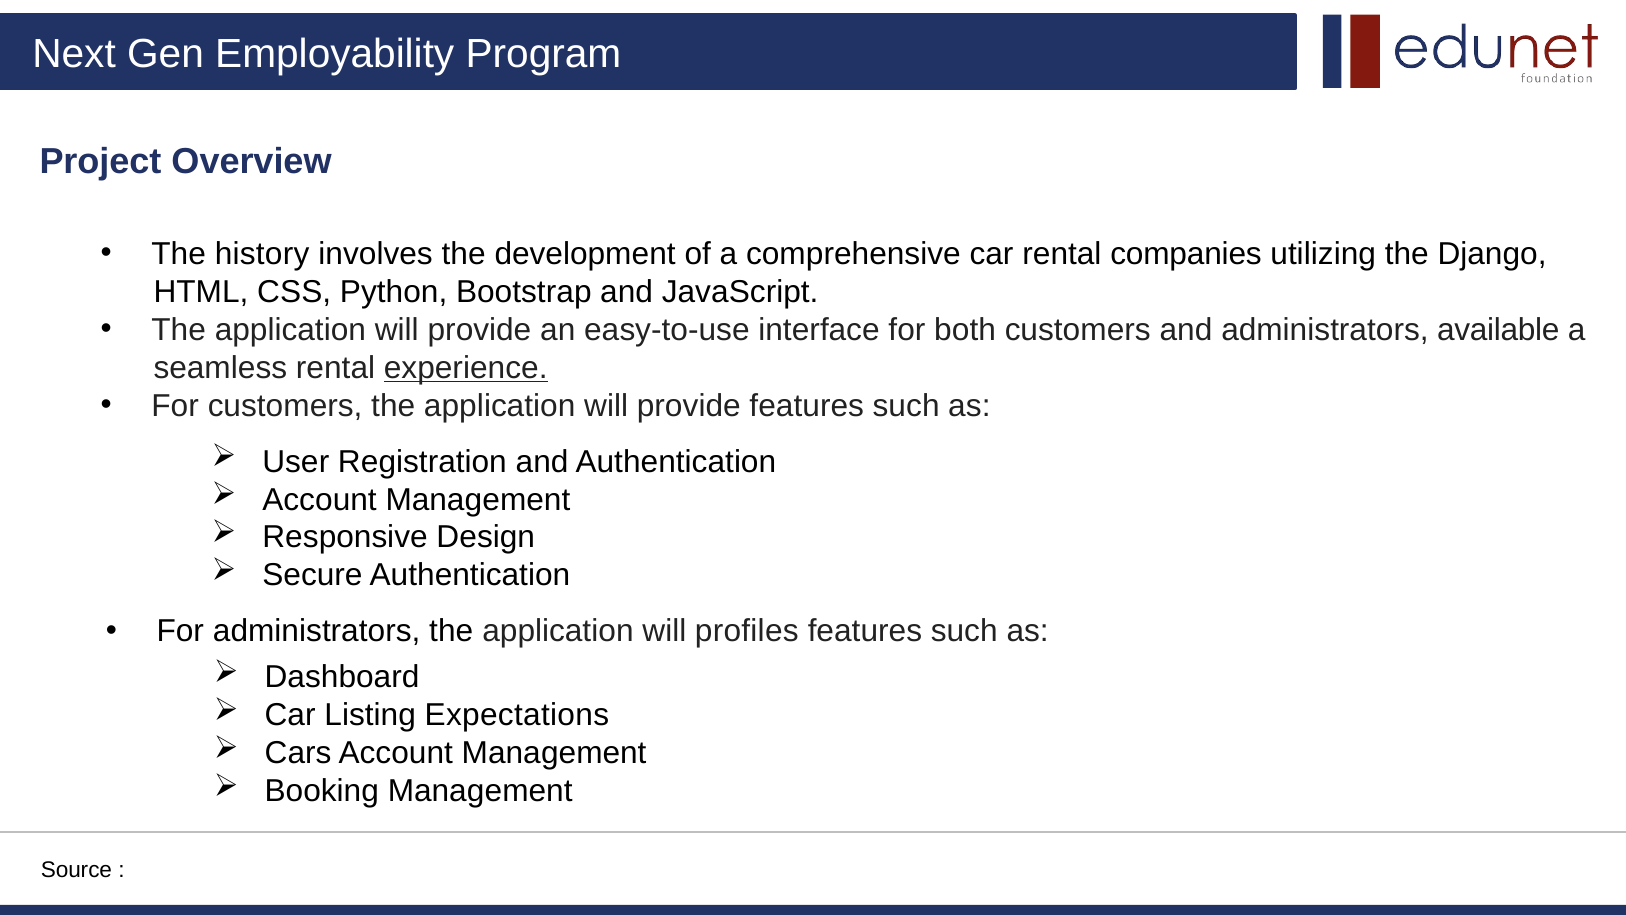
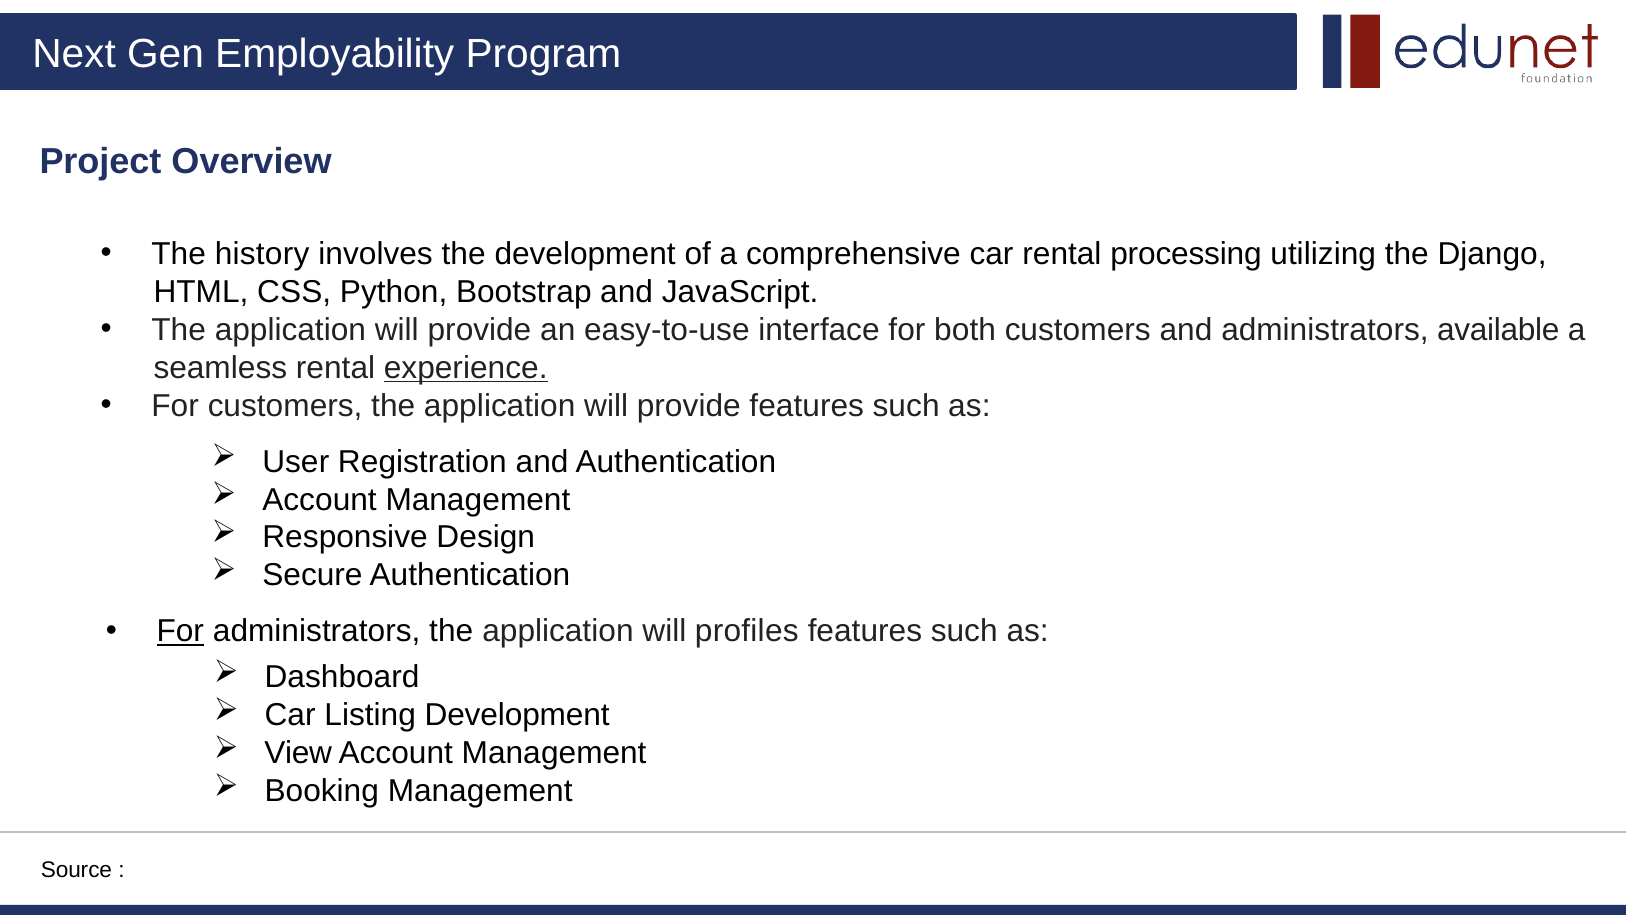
companies: companies -> processing (1186, 254)
For underline: none -> present (180, 631)
Listing Expectations: Expectations -> Development (517, 715)
Cars: Cars -> View (298, 753)
